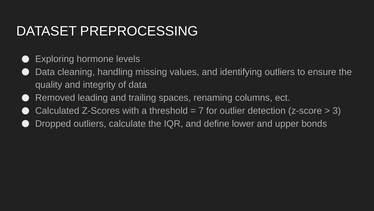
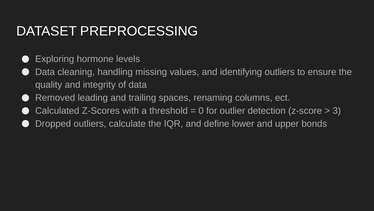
7: 7 -> 0 (201, 110)
